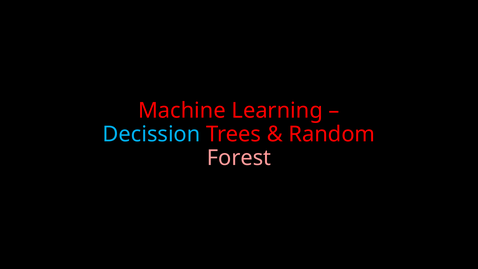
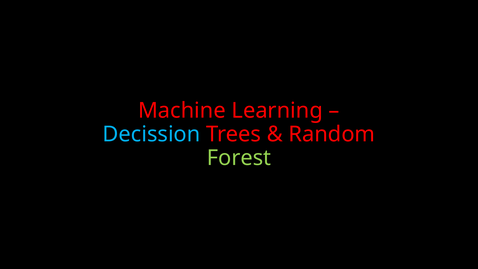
Forest colour: pink -> light green (239, 158)
